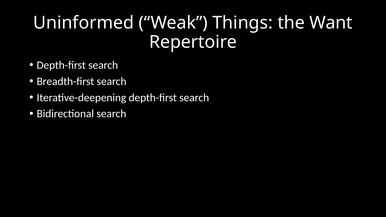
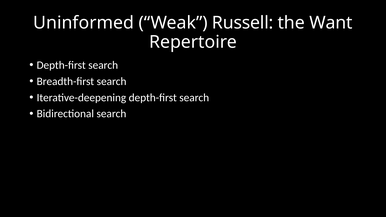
Things: Things -> Russell (243, 23)
